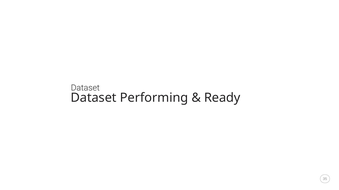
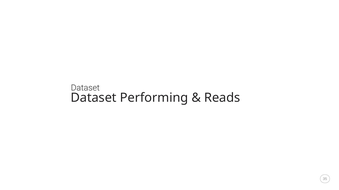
Ready: Ready -> Reads (222, 98)
